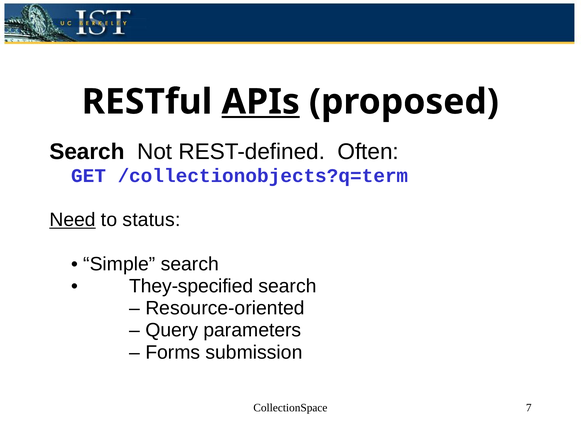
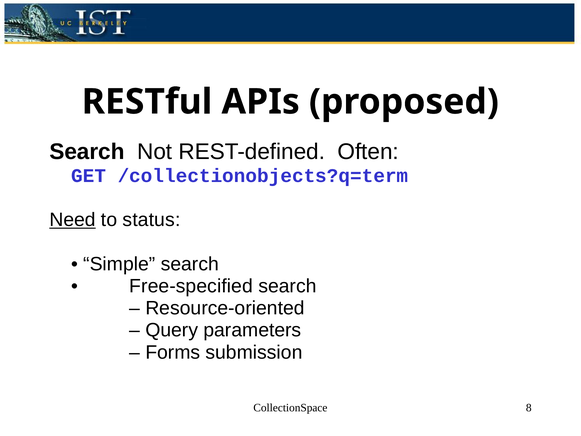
APIs underline: present -> none (261, 102)
They-specified: They-specified -> Free-specified (191, 286)
7: 7 -> 8 (529, 408)
